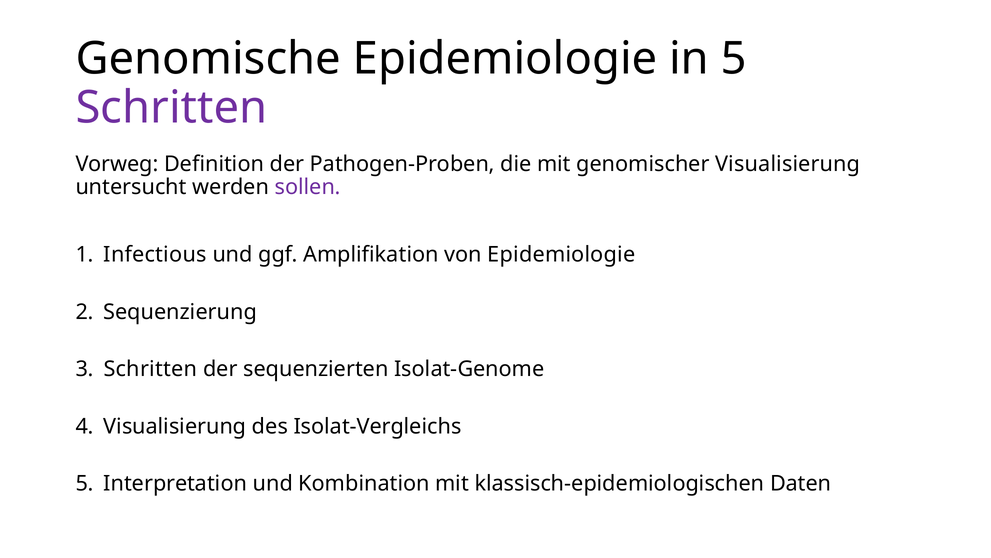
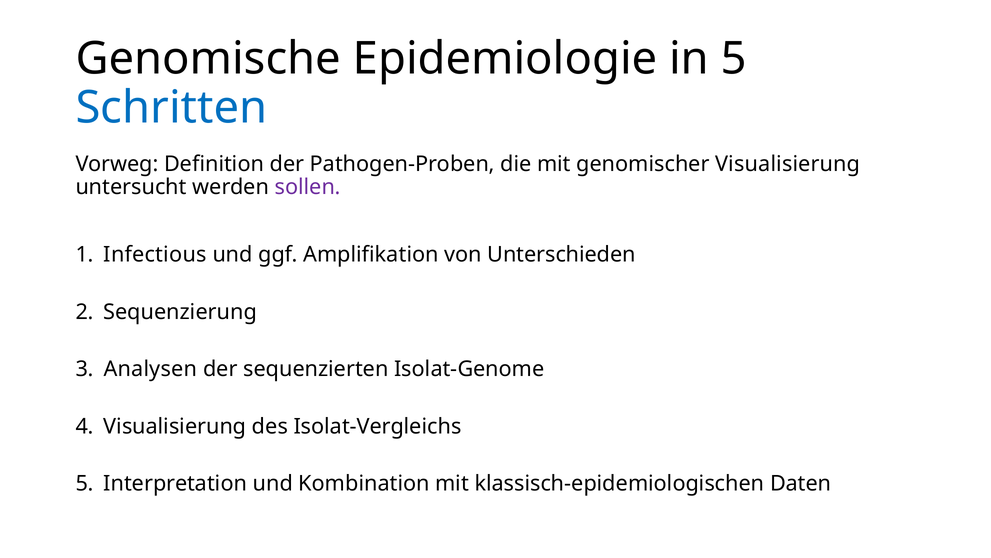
Schritten colour: purple -> blue (171, 108)
von Epidemiologie: Epidemiologie -> Unterschieden (562, 255)
Schritten: Schritten -> Analysen (150, 369)
